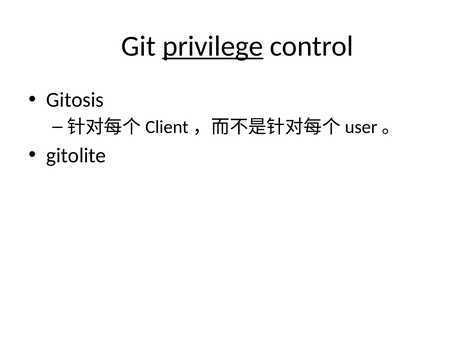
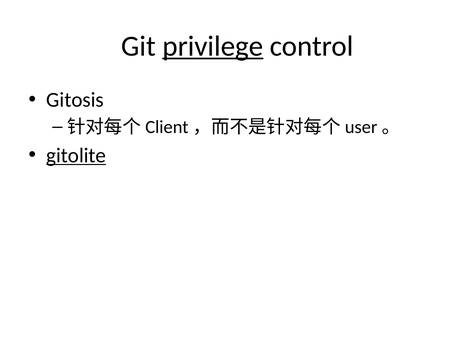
gitolite underline: none -> present (76, 155)
